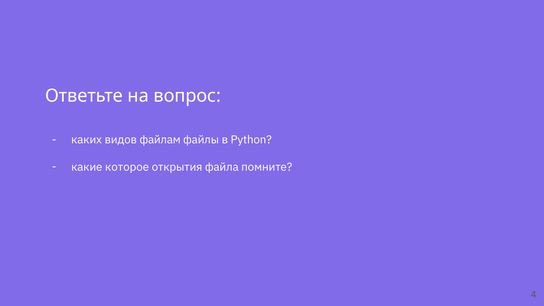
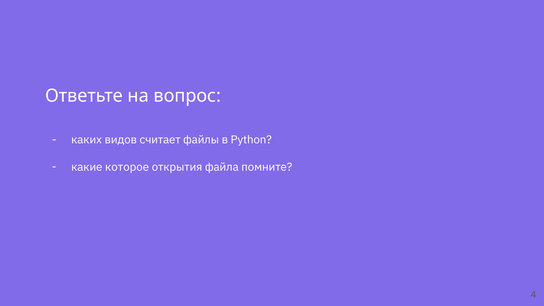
файлам: файлам -> считает (160, 140)
